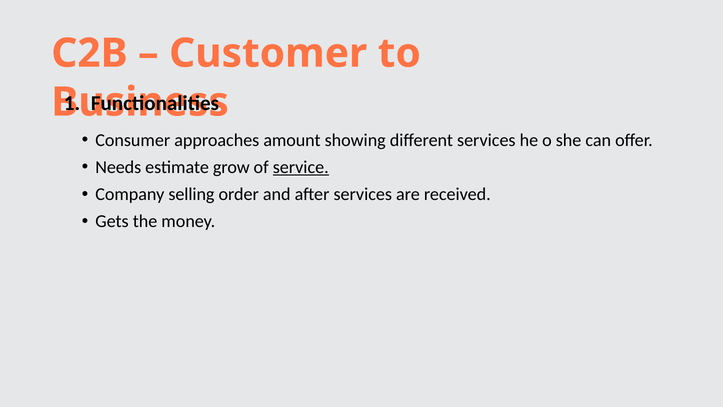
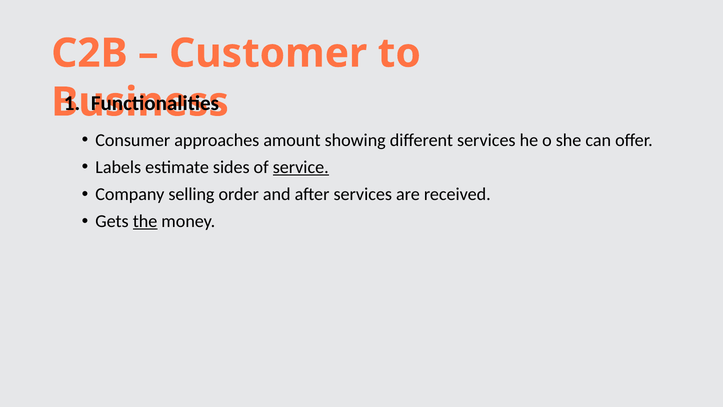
Needs: Needs -> Labels (118, 167)
grow: grow -> sides (231, 167)
the underline: none -> present (145, 221)
